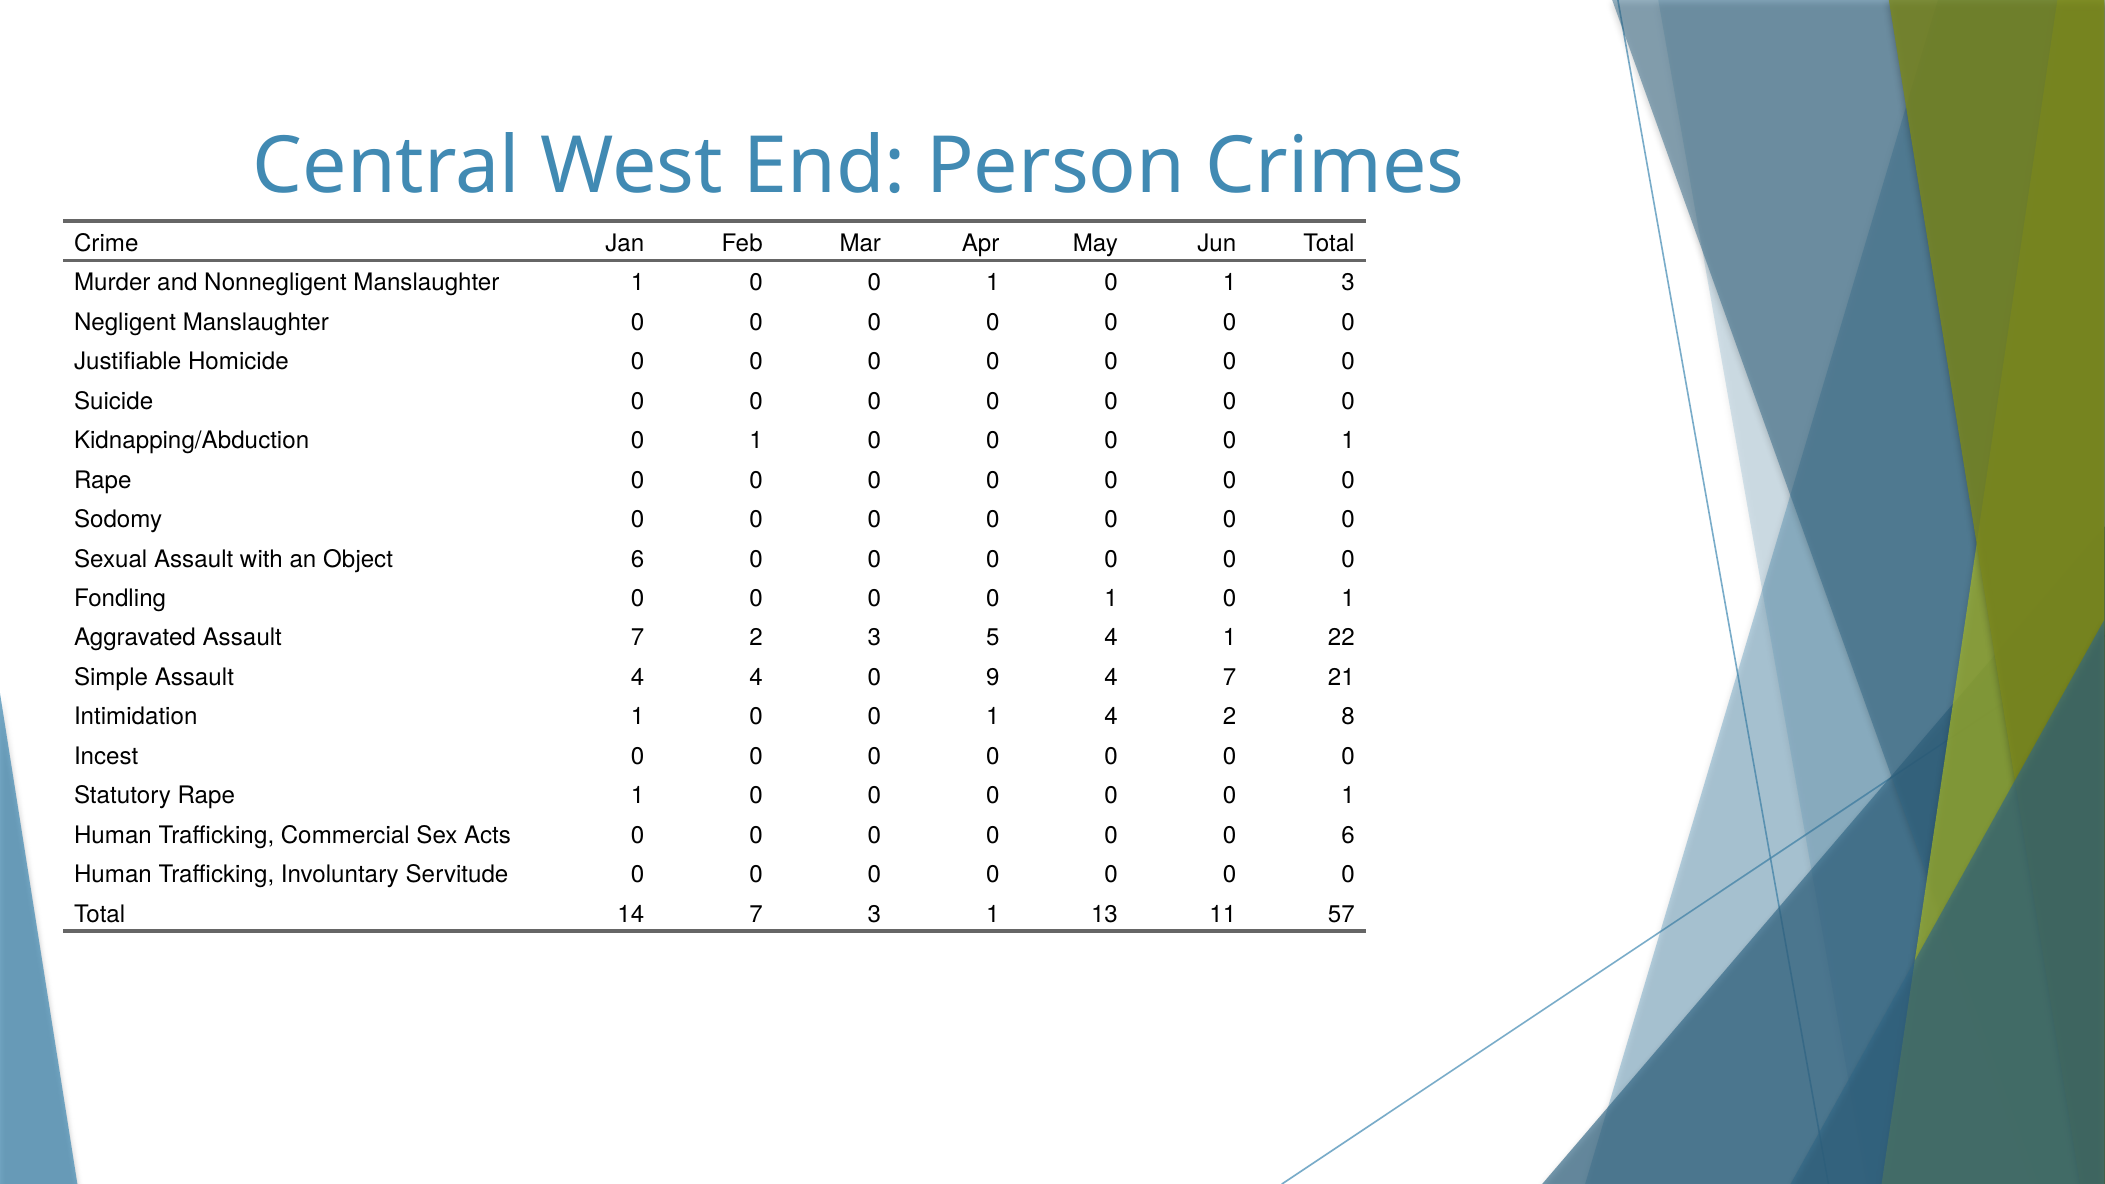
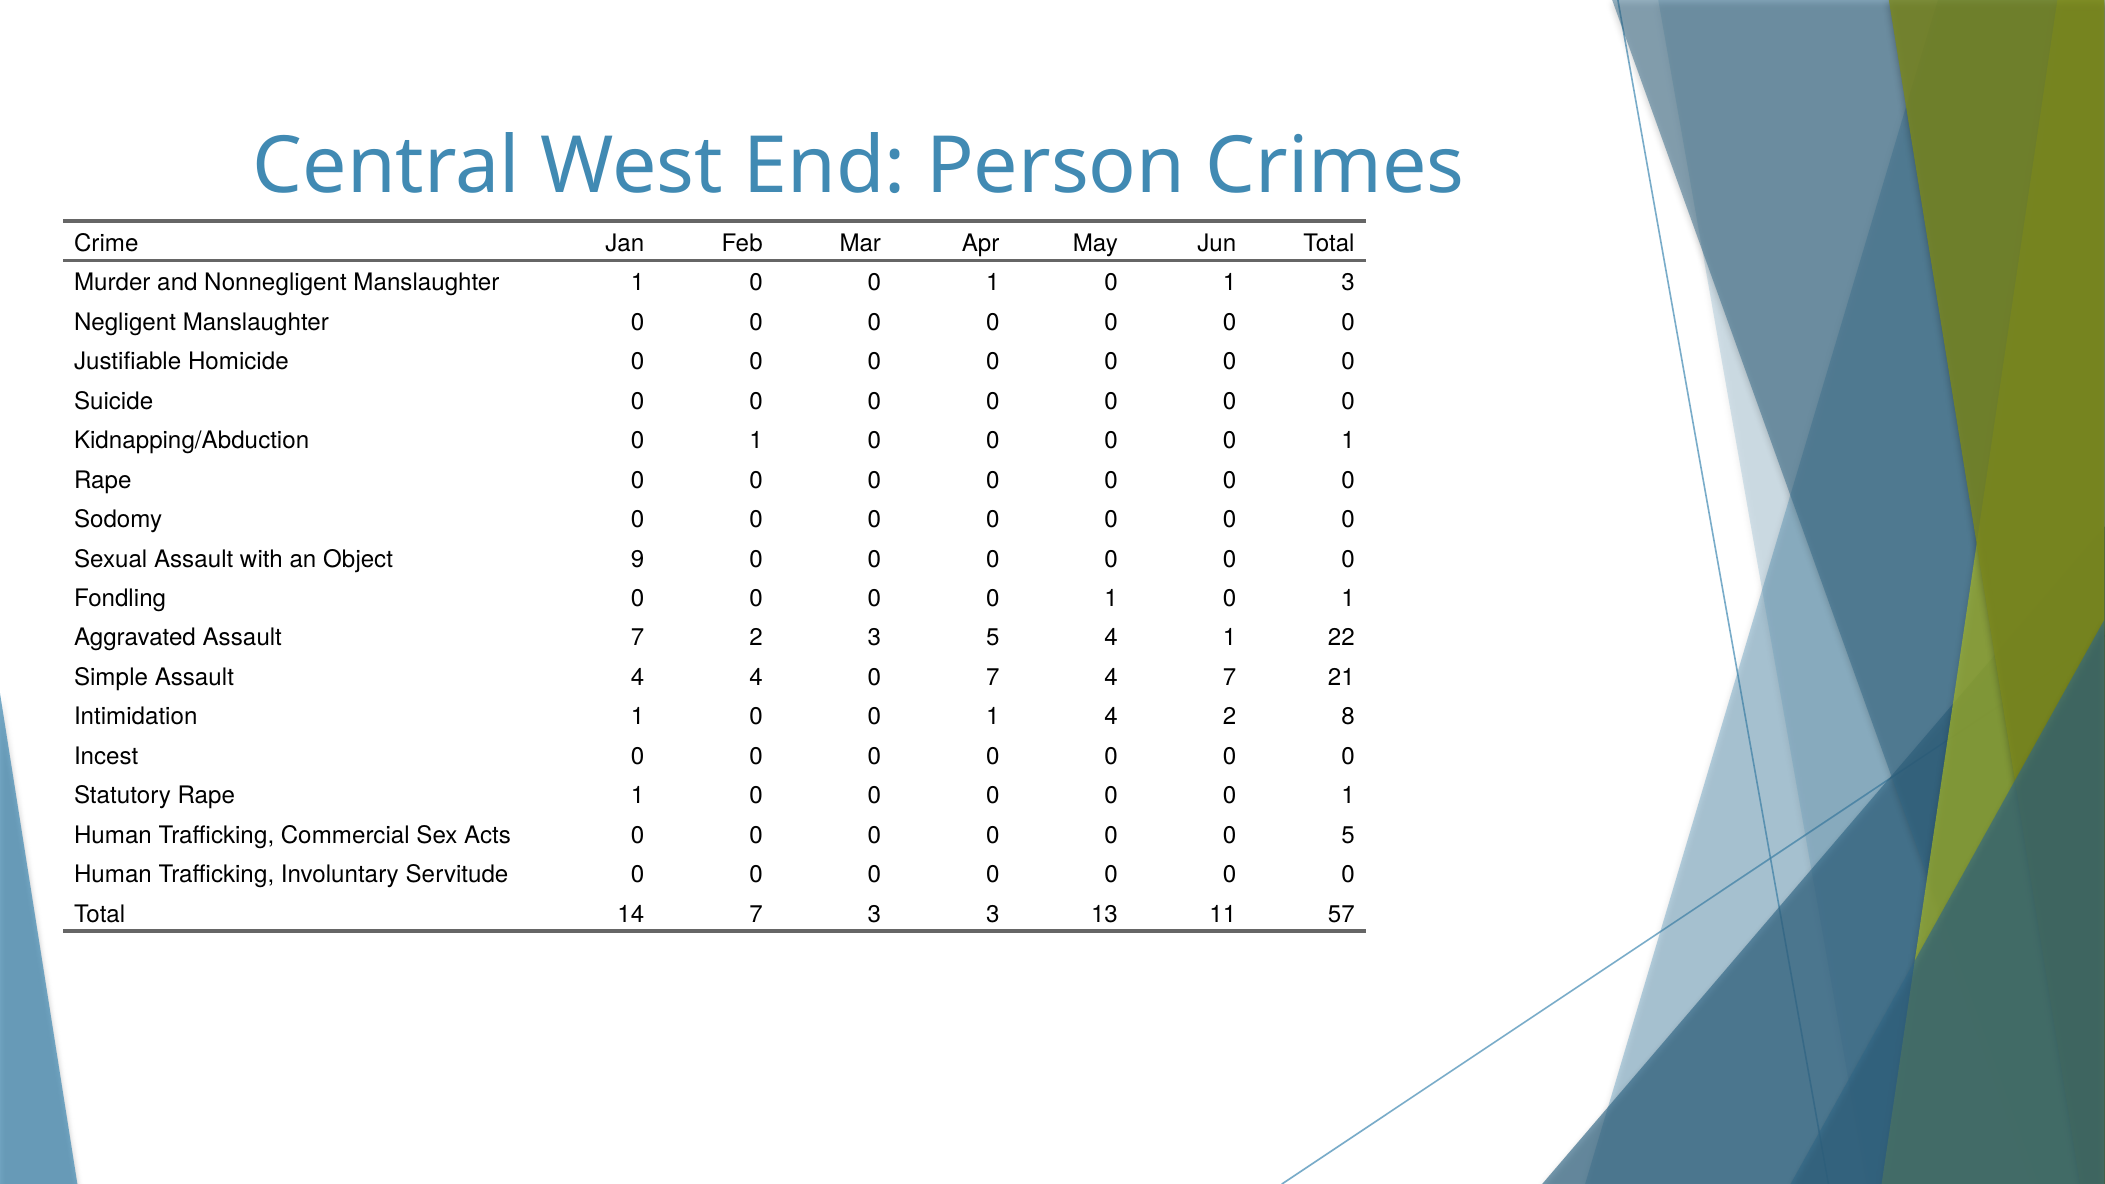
Object 6: 6 -> 9 (638, 559)
0 9: 9 -> 7 (993, 677)
0 6: 6 -> 5 (1348, 835)
3 1: 1 -> 3 (993, 914)
